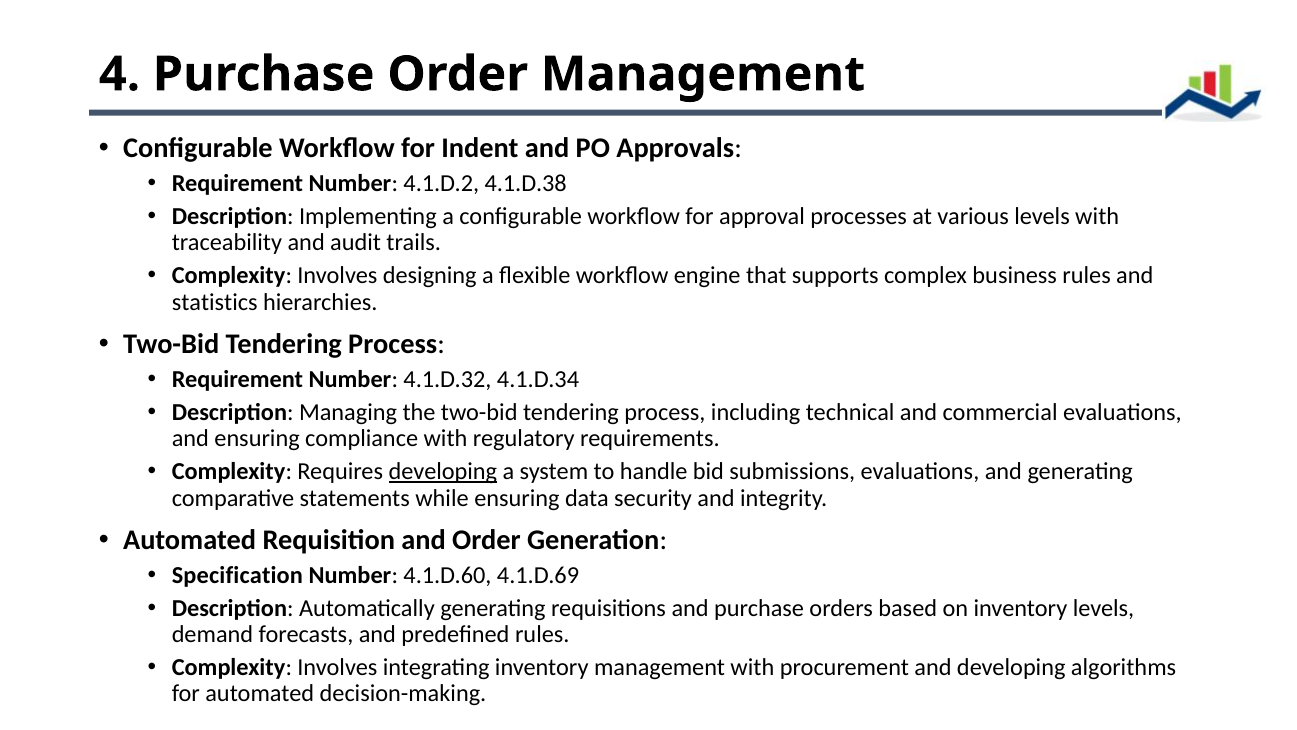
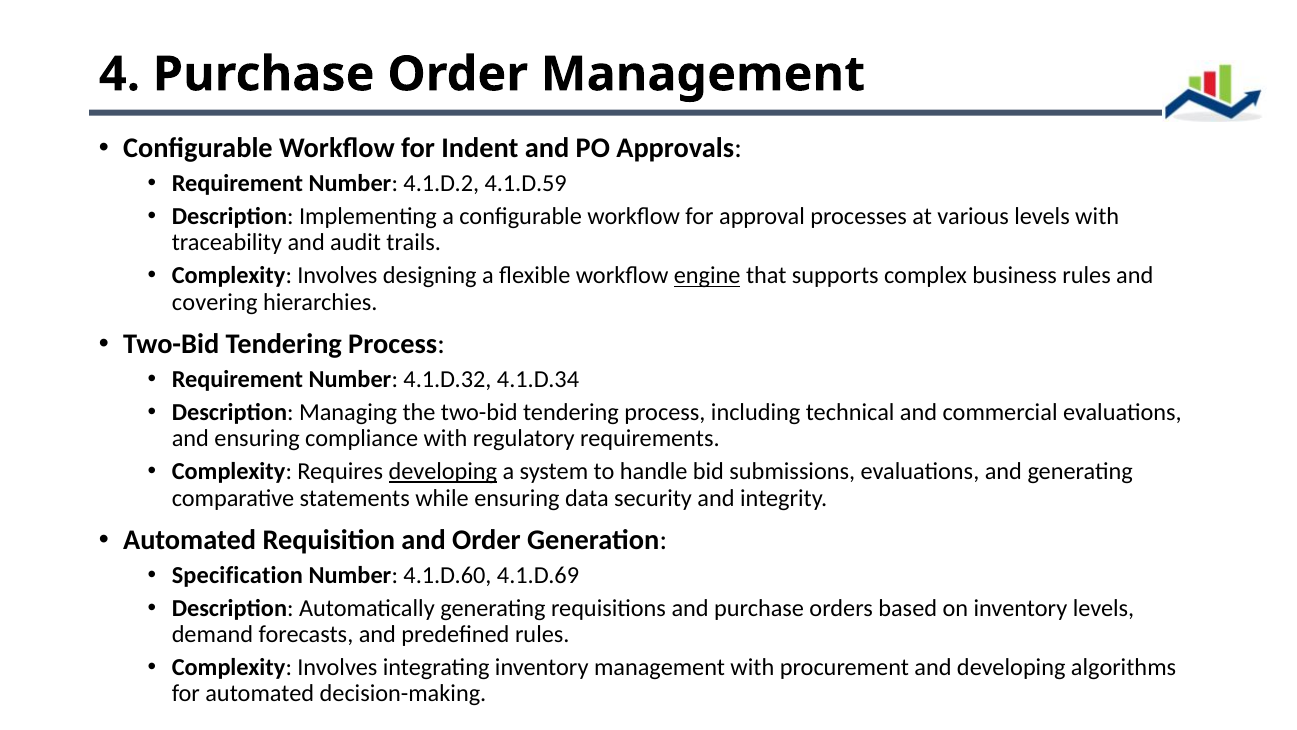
4.1.D.38: 4.1.D.38 -> 4.1.D.59 (526, 183)
engine underline: none -> present (707, 276)
statistics: statistics -> covering (215, 302)
